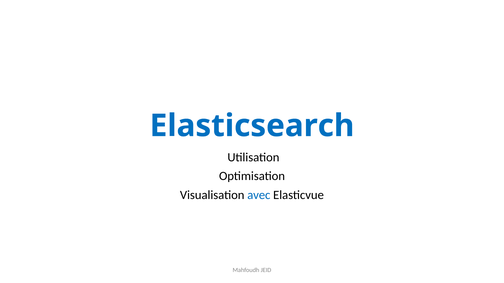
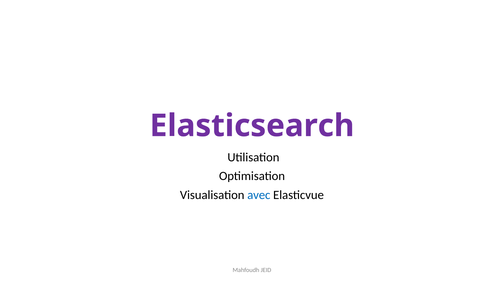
Elasticsearch colour: blue -> purple (252, 126)
